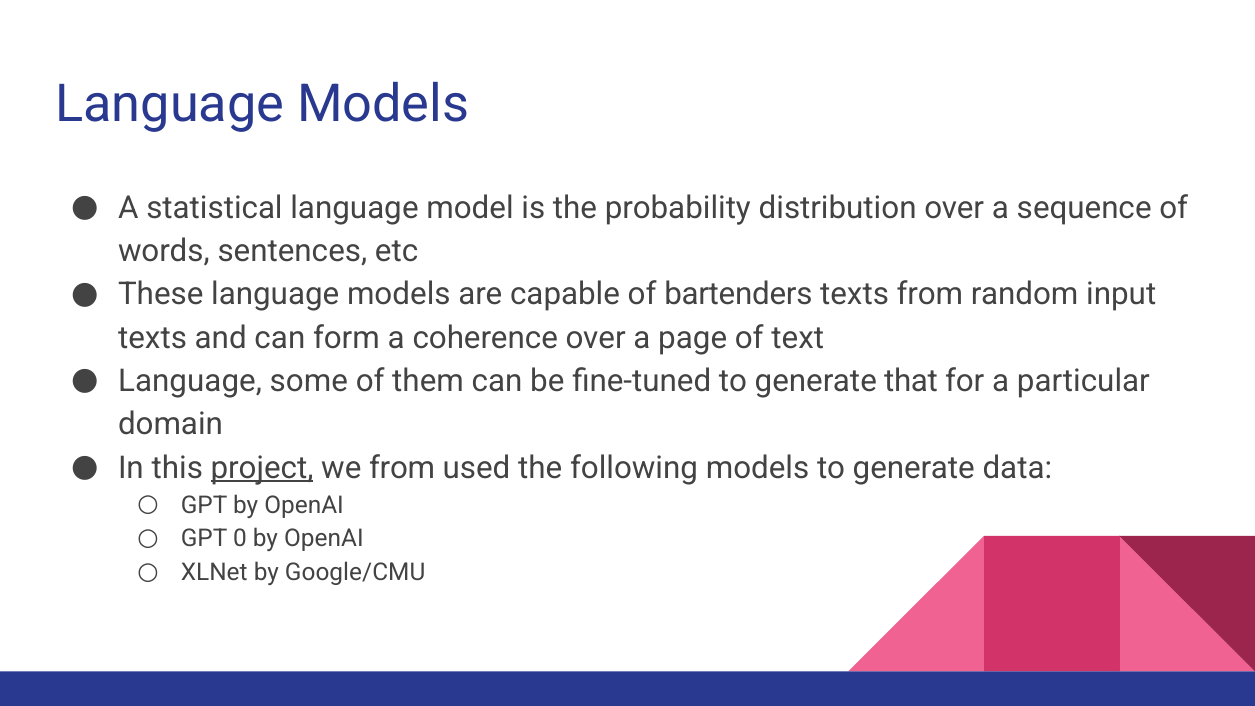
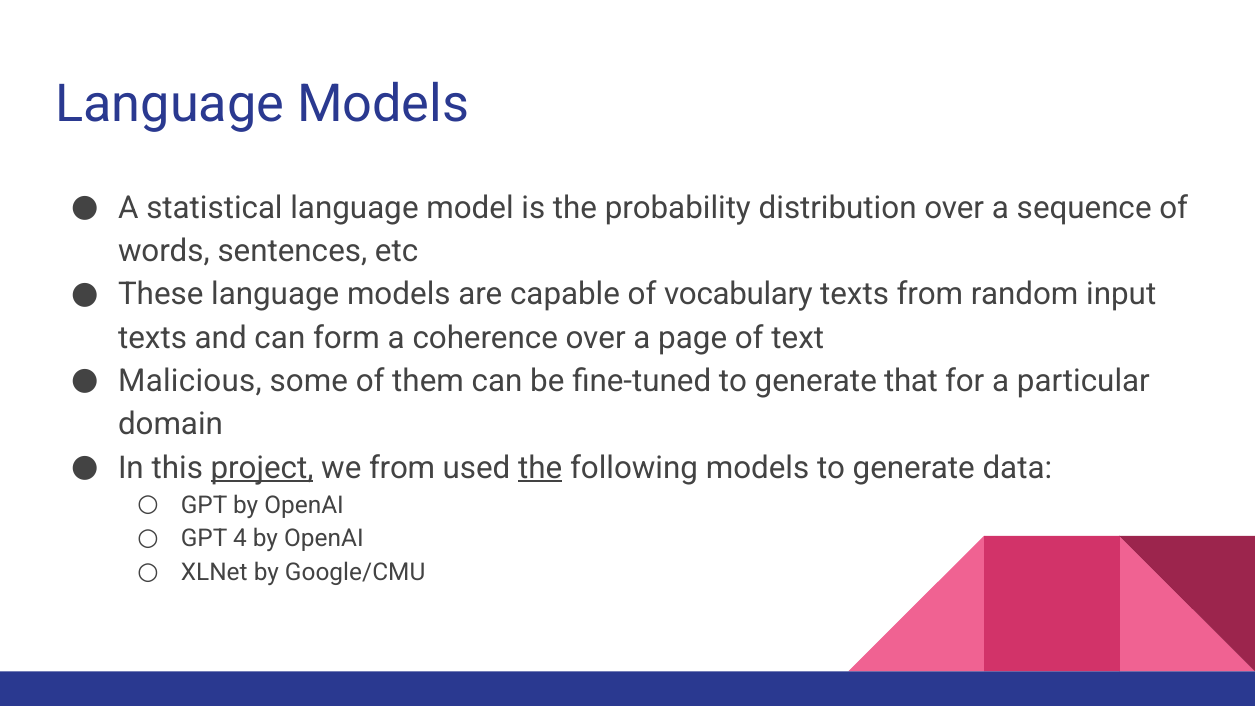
bartenders: bartenders -> vocabulary (738, 295)
Language: Language -> Malicious (190, 381)
the underline: none -> present (540, 468)
0: 0 -> 4 (240, 539)
